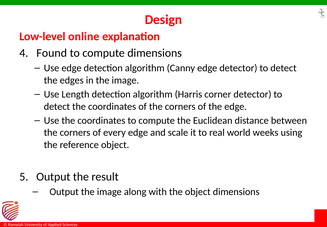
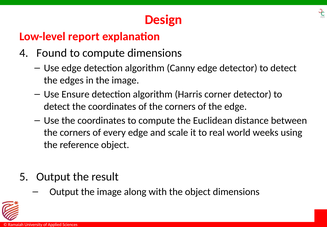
online: online -> report (84, 36)
Length: Length -> Ensure (75, 94)
